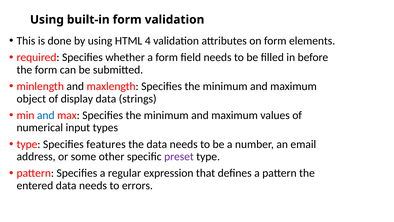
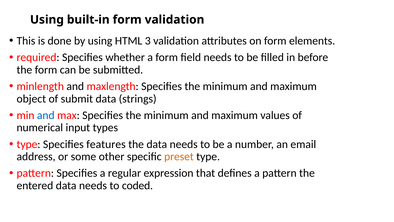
4: 4 -> 3 (148, 41)
display: display -> submit (77, 99)
preset colour: purple -> orange (179, 156)
errors: errors -> coded (137, 185)
